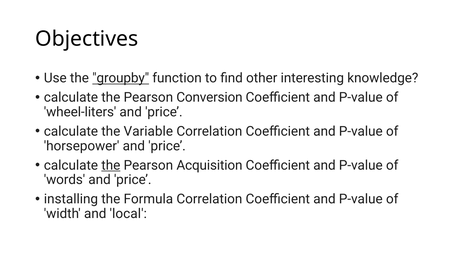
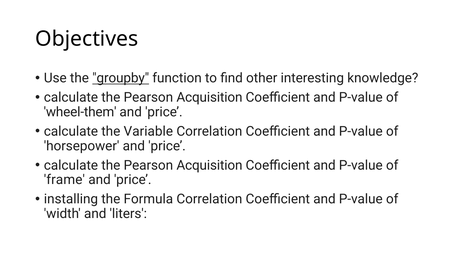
Conversion: Conversion -> Acquisition (209, 97)
wheel-liters: wheel-liters -> wheel-them (80, 112)
the underline: present -> none (111, 165)
words: words -> frame (64, 180)
local: local -> liters (128, 214)
